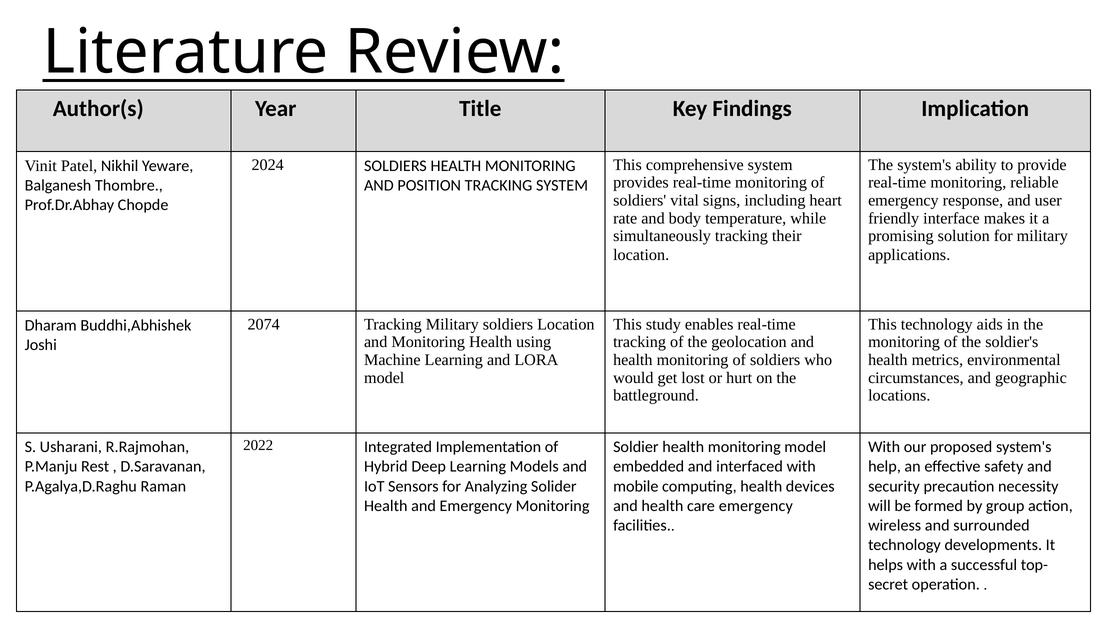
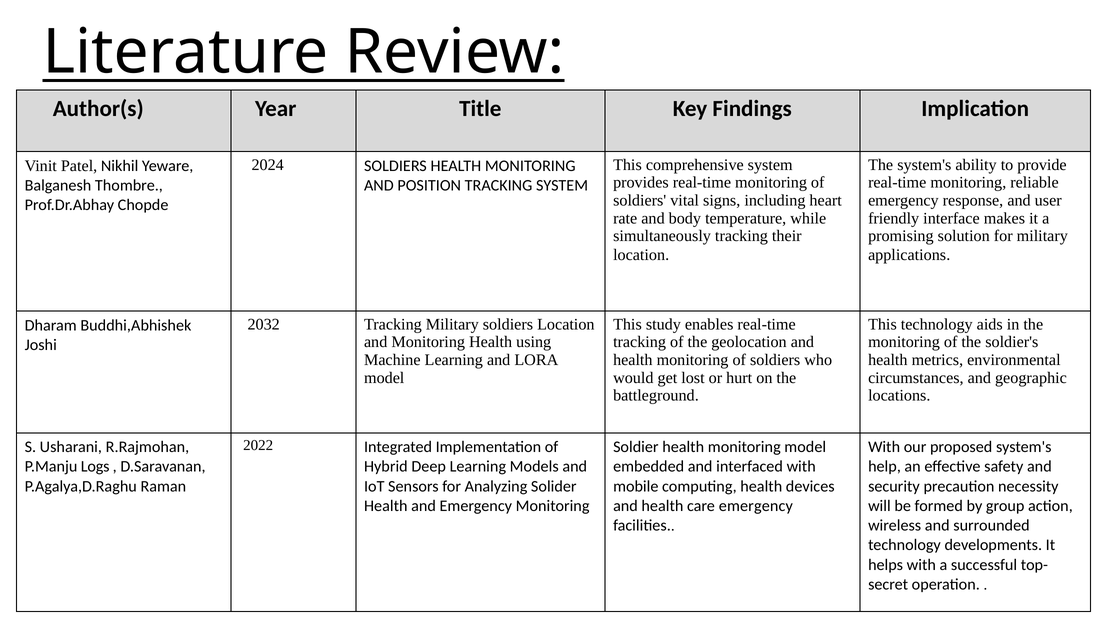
2074: 2074 -> 2032 (264, 325)
Rest: Rest -> Logs (95, 467)
